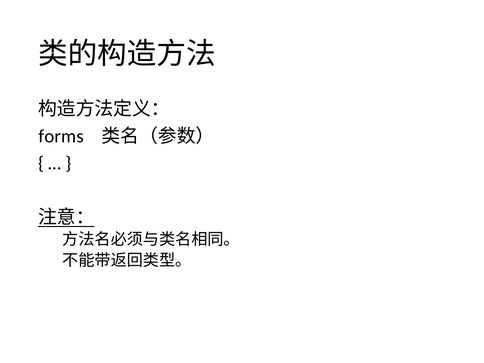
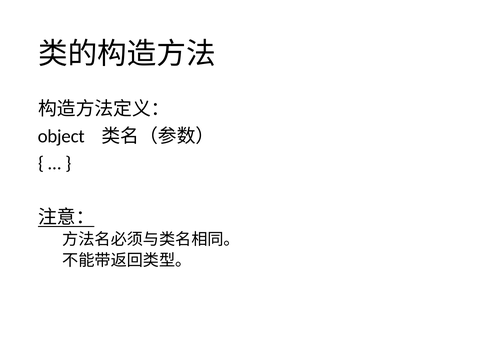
forms: forms -> object (61, 136)
